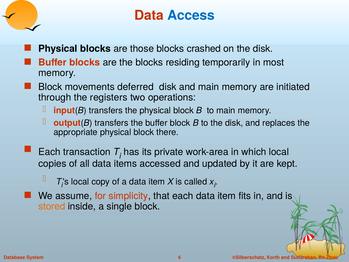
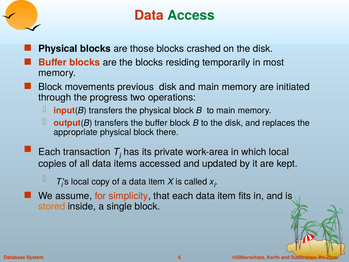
Access colour: blue -> green (191, 15)
deferred: deferred -> previous (136, 87)
registers: registers -> progress (109, 97)
